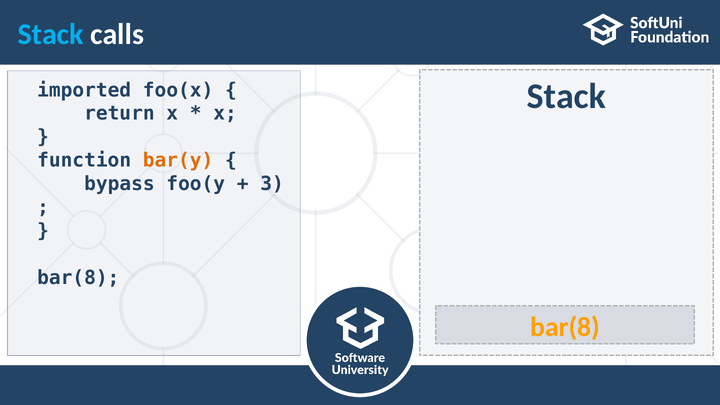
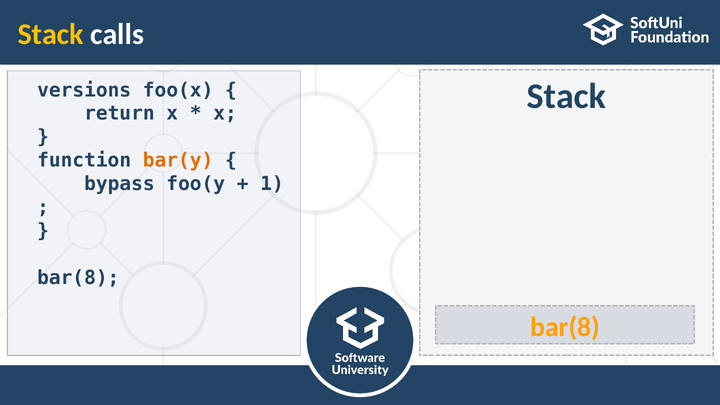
Stack colour: light blue -> yellow (51, 34)
imported: imported -> versions (84, 90)
3: 3 -> 1 (272, 184)
